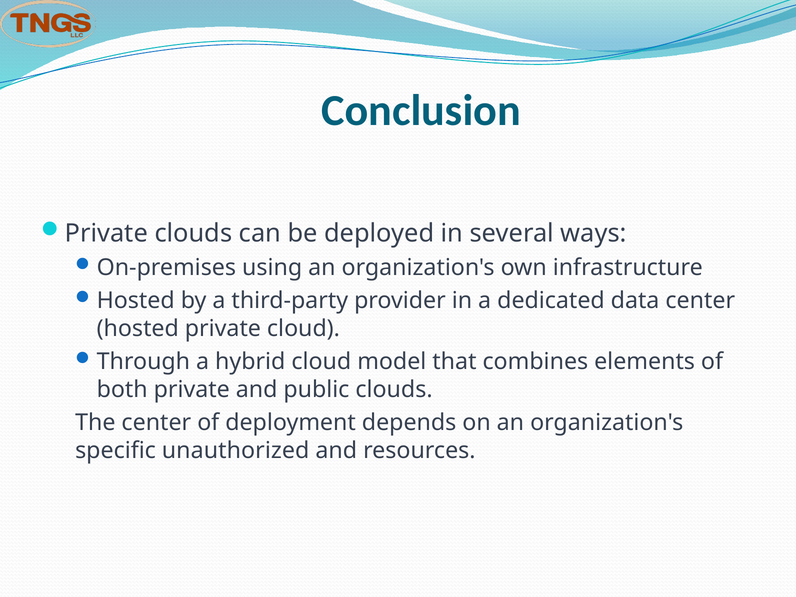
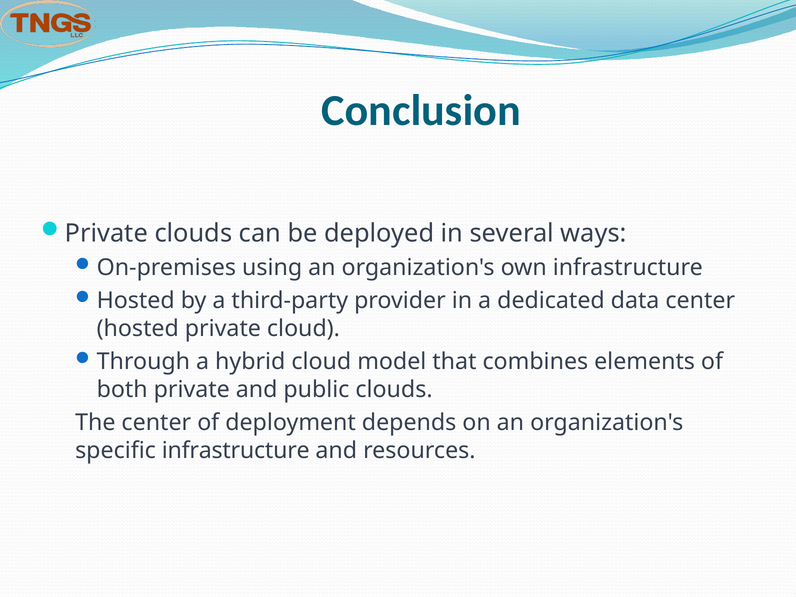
specific unauthorized: unauthorized -> infrastructure (236, 451)
